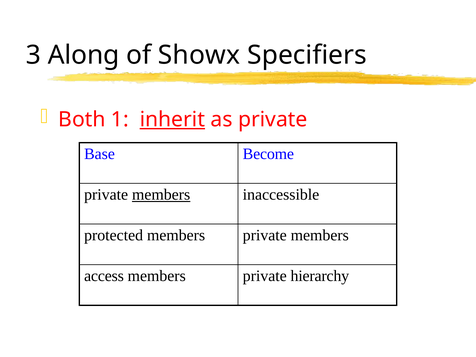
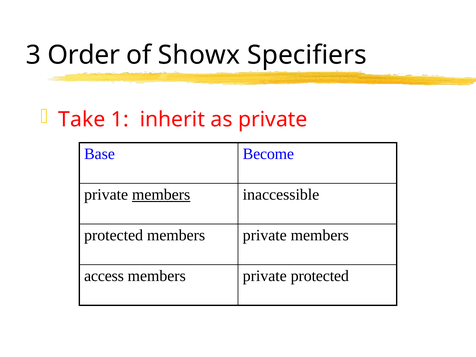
Along: Along -> Order (84, 55)
Both: Both -> Take (82, 120)
inherit underline: present -> none (172, 120)
private hierarchy: hierarchy -> protected (320, 276)
